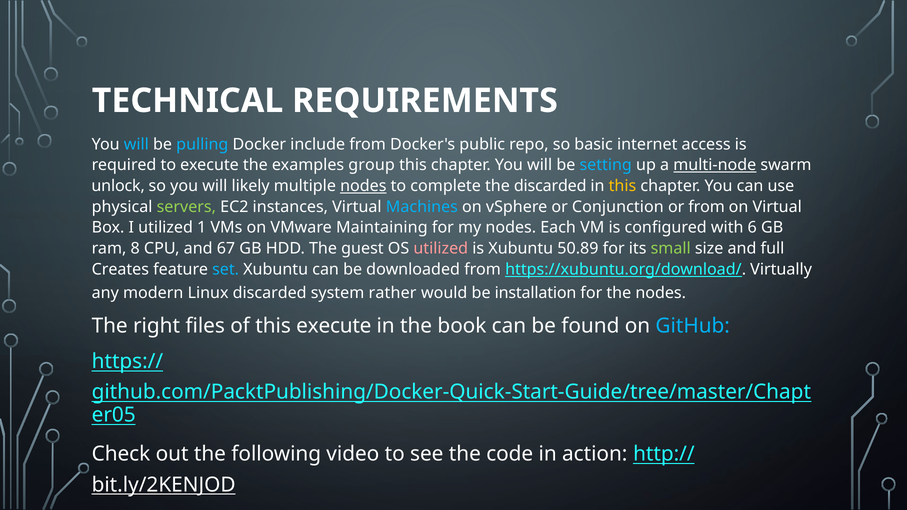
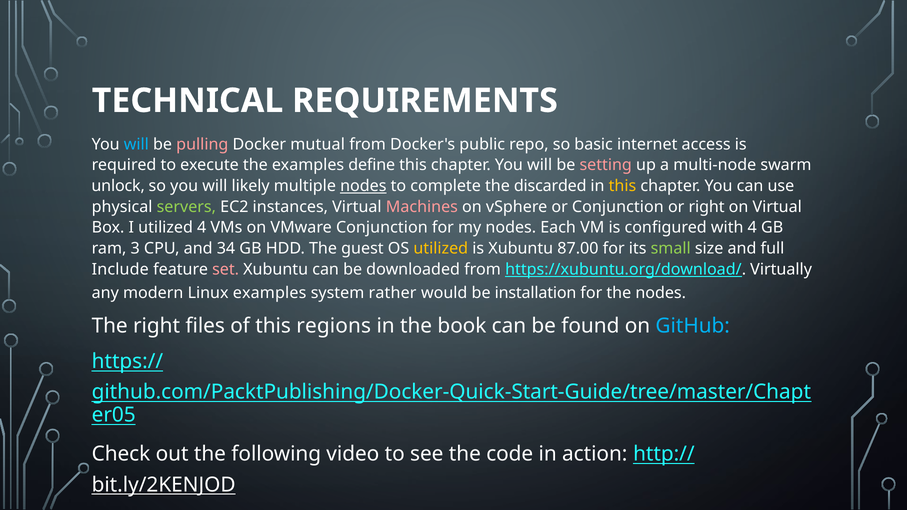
pulling colour: light blue -> pink (202, 144)
include: include -> mutual (318, 144)
group: group -> define (372, 165)
setting colour: light blue -> pink (606, 165)
multi-node underline: present -> none (715, 165)
Machines colour: light blue -> pink (422, 207)
or from: from -> right (707, 207)
utilized 1: 1 -> 4 (202, 228)
VMware Maintaining: Maintaining -> Conjunction (382, 228)
with 6: 6 -> 4 (752, 228)
8: 8 -> 3 (135, 248)
67: 67 -> 34 (226, 248)
utilized colour: pink -> yellow (441, 248)
50.89: 50.89 -> 87.00 (578, 248)
Creates: Creates -> Include (120, 269)
set colour: light blue -> pink (226, 269)
Linux discarded: discarded -> examples (270, 293)
this execute: execute -> regions (334, 326)
